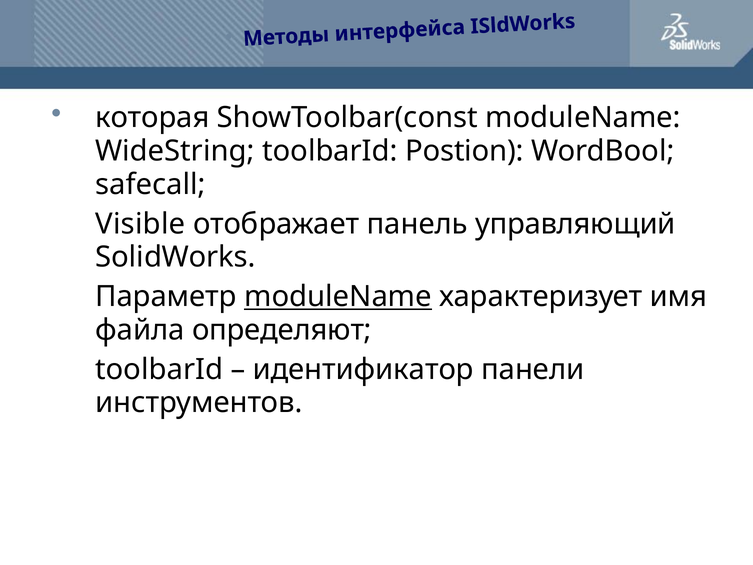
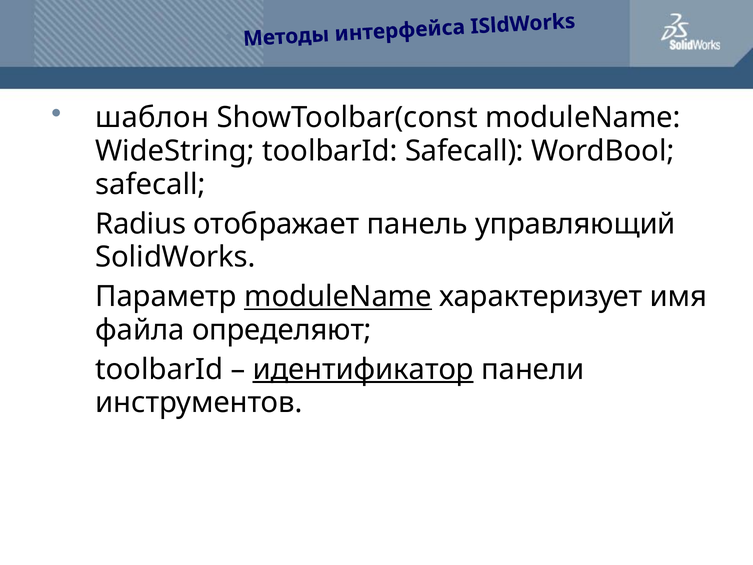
которая: которая -> шаблон (152, 118)
toolbarId Postion: Postion -> Safecall (464, 151)
Visible: Visible -> Radius (141, 224)
идентификатор underline: none -> present (363, 369)
